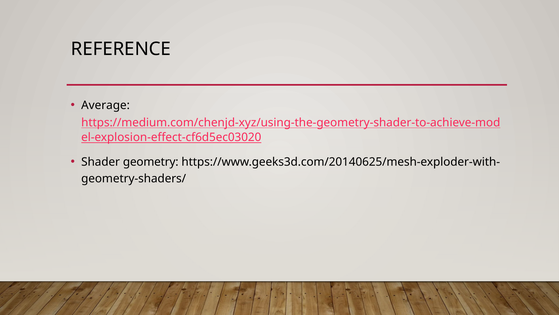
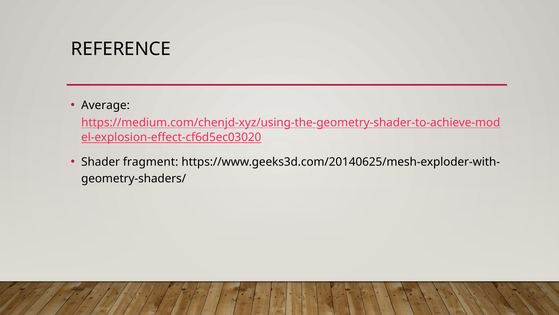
geometry: geometry -> fragment (151, 162)
